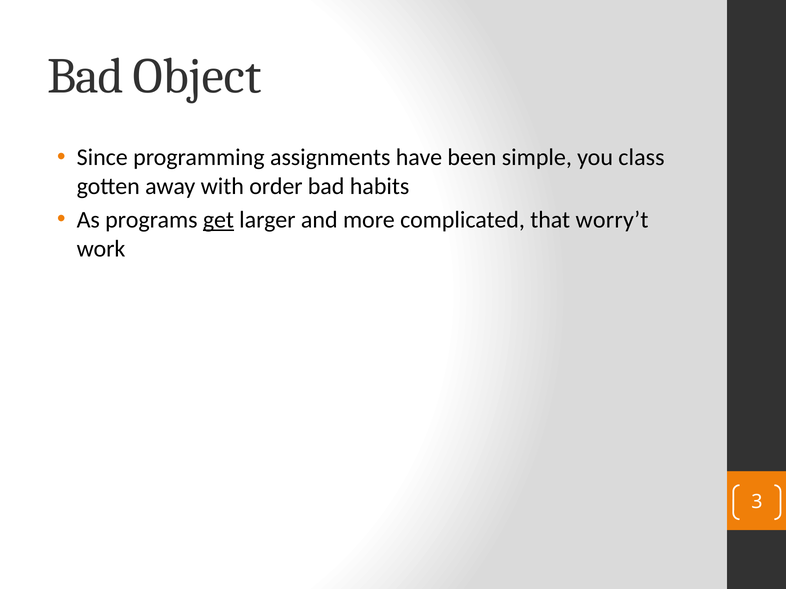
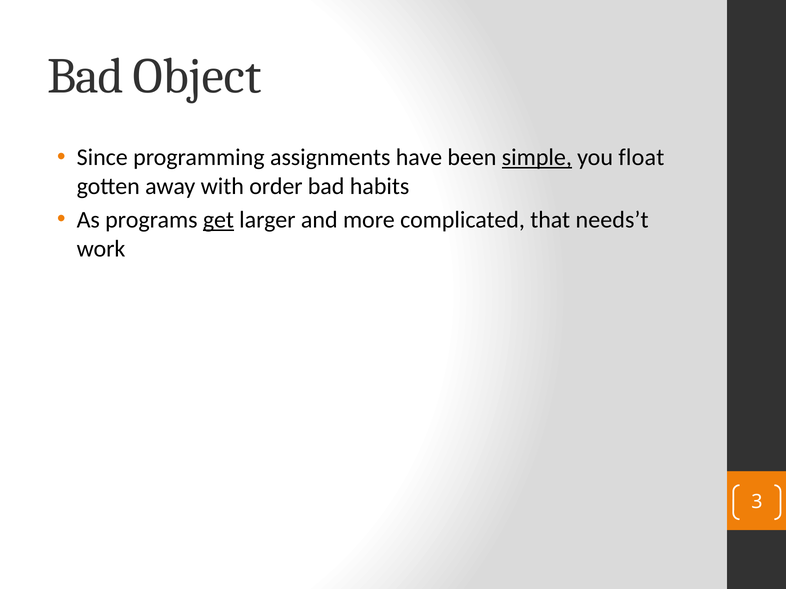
simple underline: none -> present (537, 158)
class: class -> float (641, 158)
worry’t: worry’t -> needs’t (612, 220)
